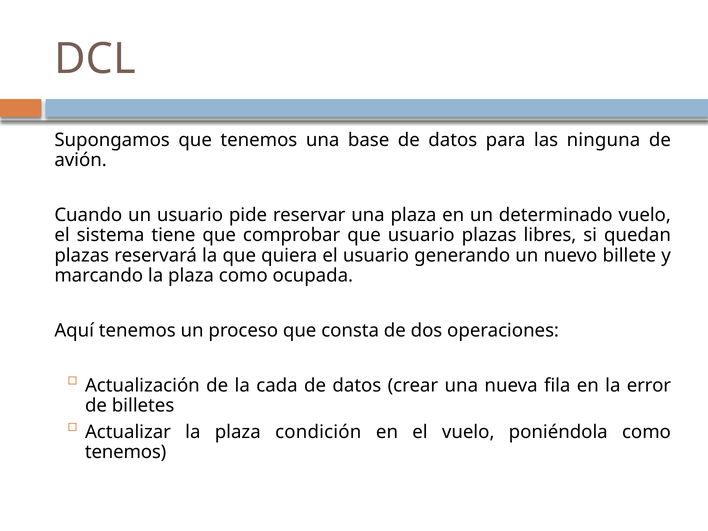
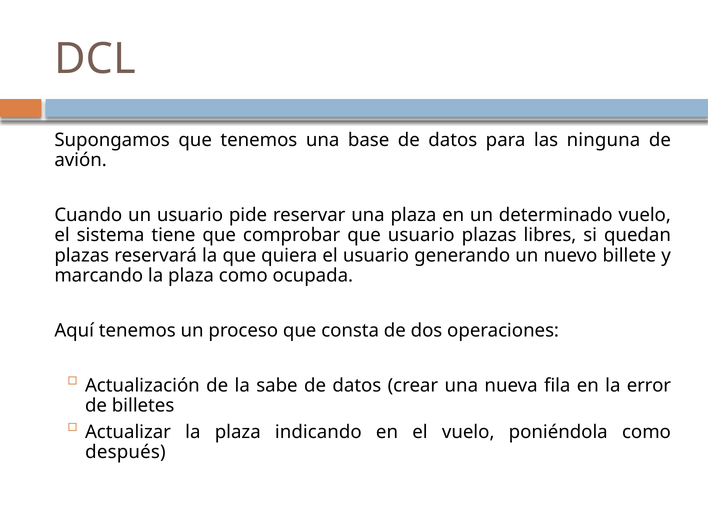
cada: cada -> sabe (277, 386)
condición: condición -> indicando (318, 432)
tenemos: tenemos -> después (125, 452)
